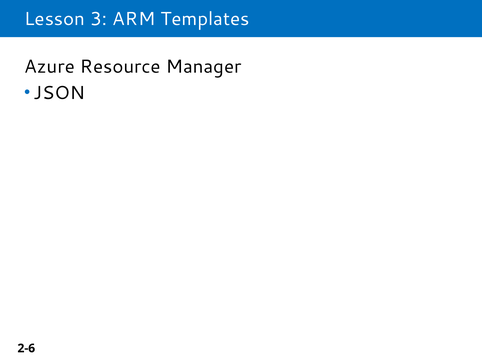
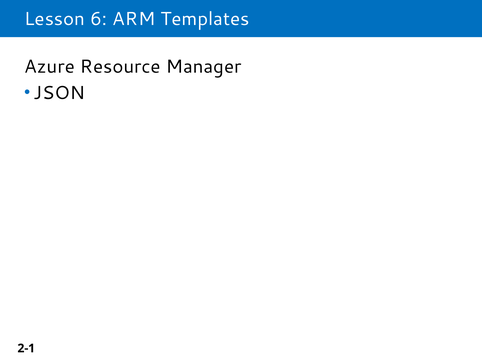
3: 3 -> 6 (99, 19)
2-6: 2-6 -> 2-1 (26, 348)
